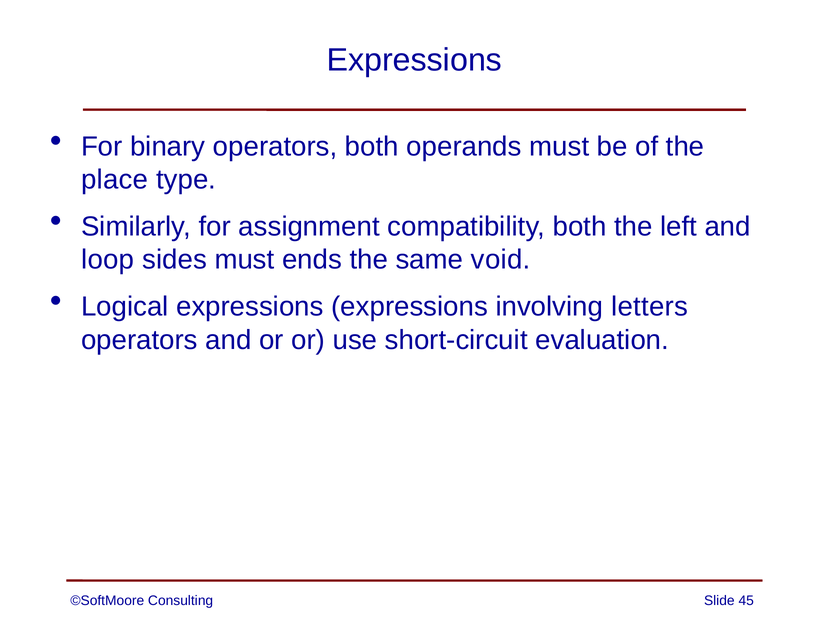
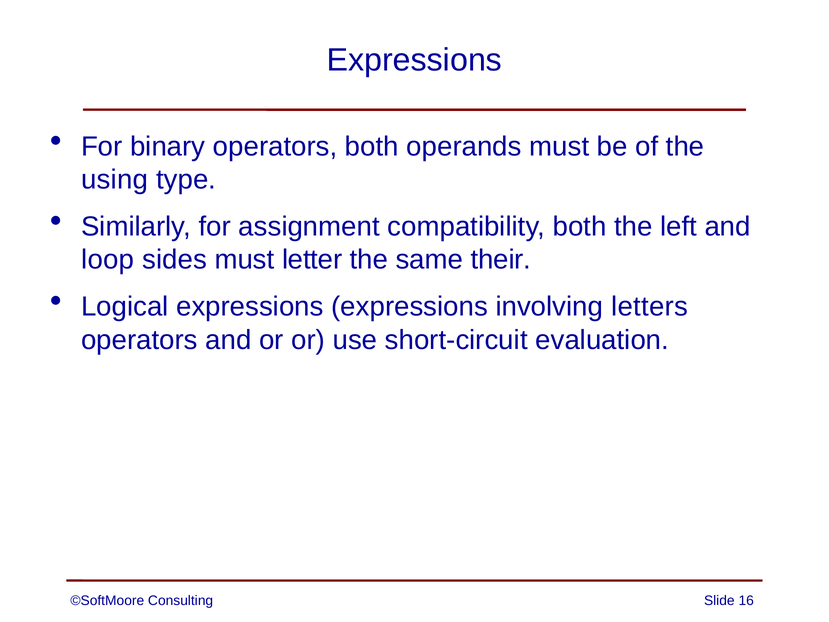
place: place -> using (115, 179)
ends: ends -> letter (312, 260)
void: void -> their (501, 260)
45: 45 -> 16 (746, 601)
